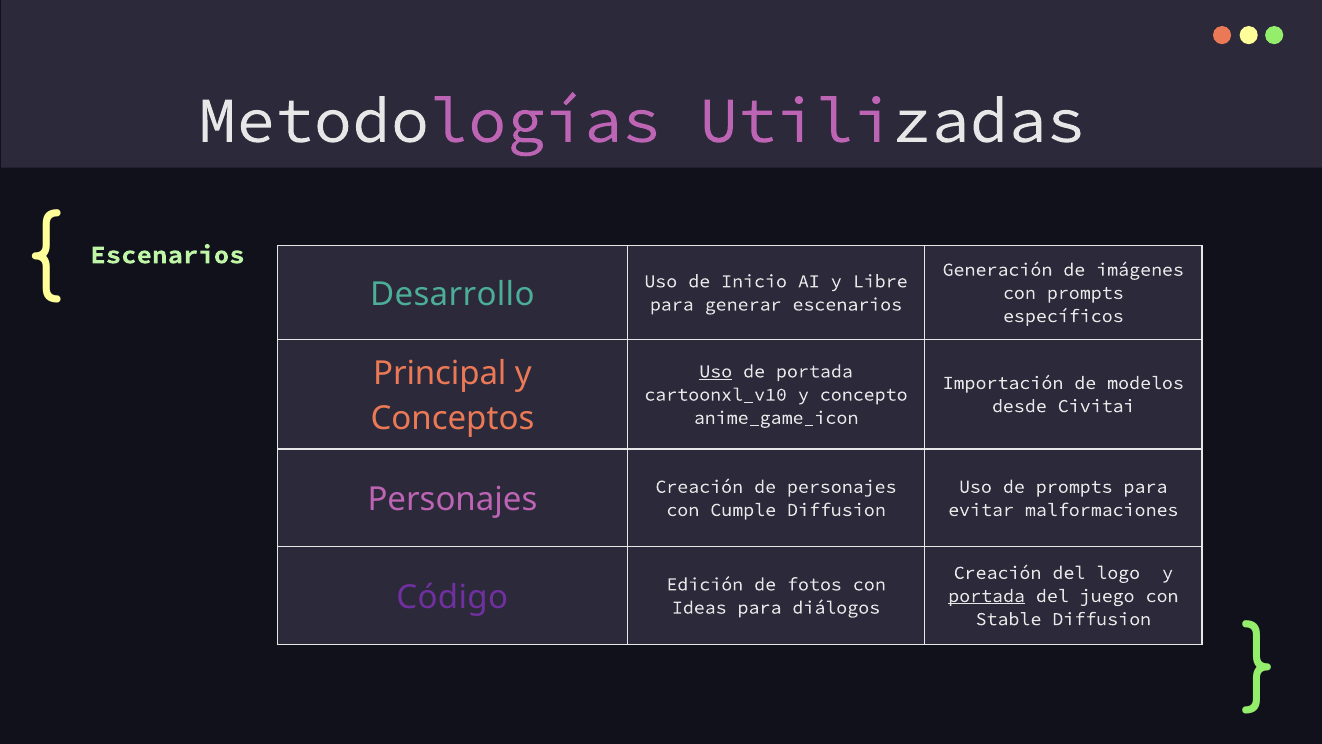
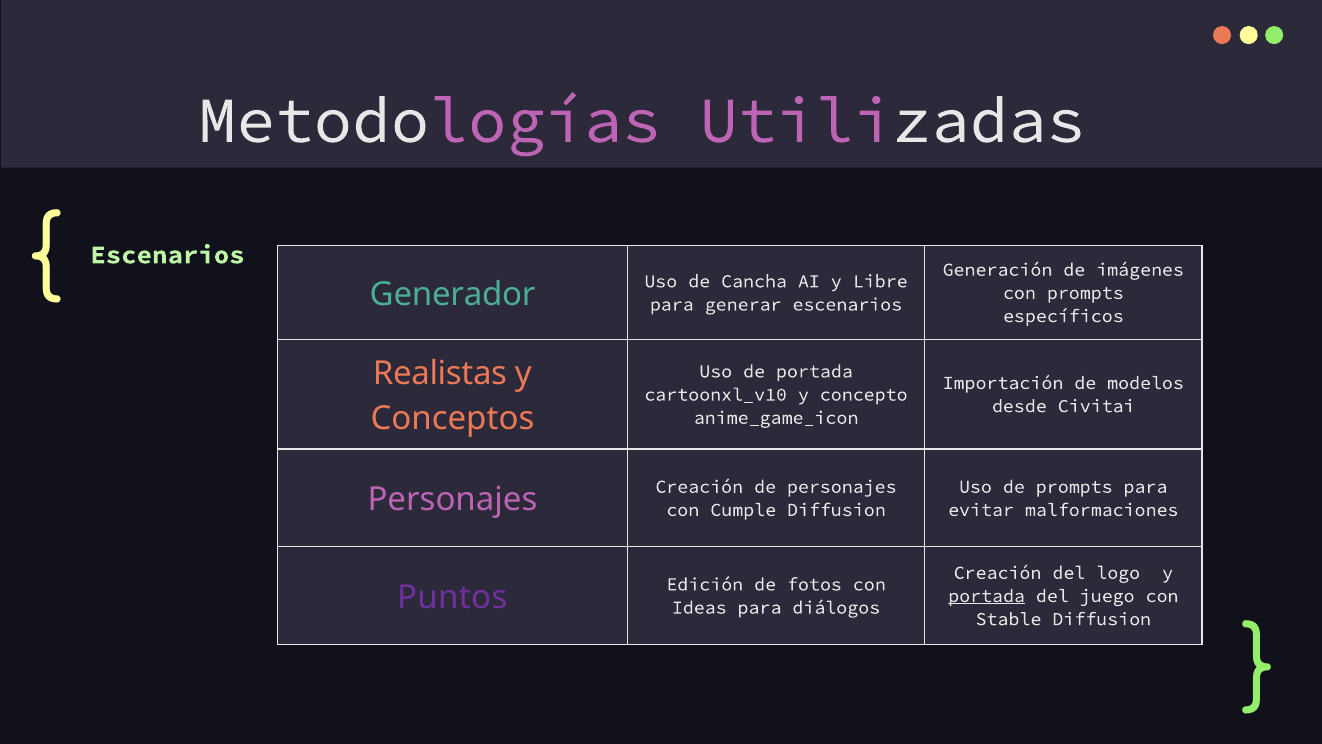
Desarrollo: Desarrollo -> Generador (453, 294)
Inicio: Inicio -> Cancha (754, 281)
Principal: Principal -> Realistas (440, 373)
Uso underline: present -> none (716, 371)
Código: Código -> Puntos (452, 597)
